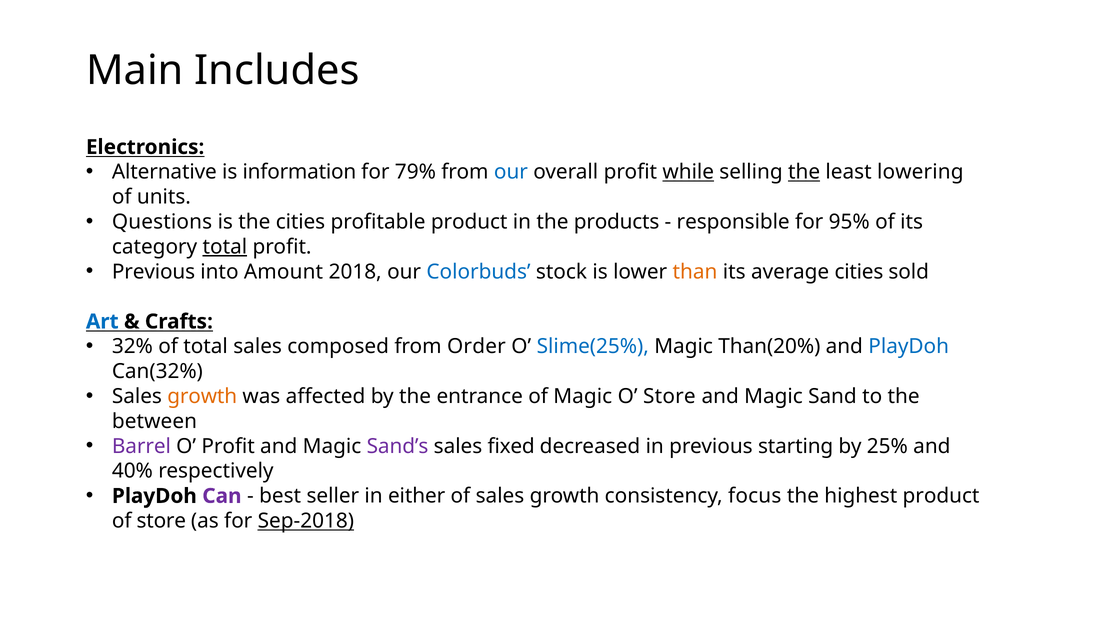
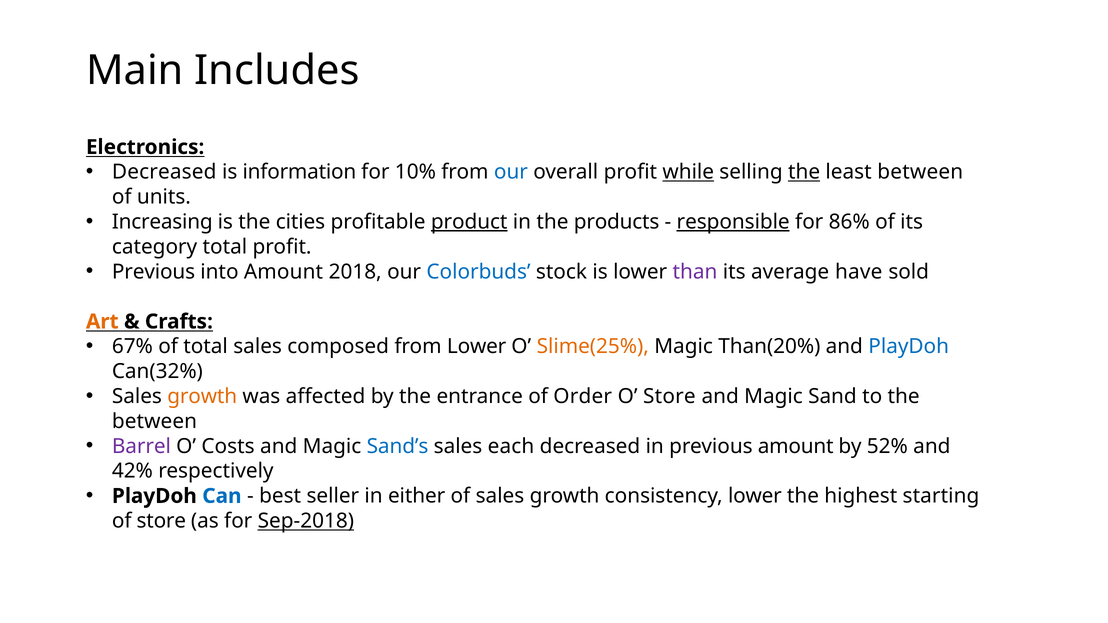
Alternative: Alternative -> Decreased (164, 172)
79%: 79% -> 10% (415, 172)
least lowering: lowering -> between (920, 172)
Questions: Questions -> Increasing (162, 222)
product underline: none -> present (469, 222)
responsible underline: none -> present (733, 222)
95%: 95% -> 86% (849, 222)
total underline: present -> none (225, 247)
than colour: orange -> purple (695, 272)
average cities: cities -> have (859, 272)
Art colour: blue -> orange (102, 322)
32%: 32% -> 67% (132, 347)
from Order: Order -> Lower (477, 347)
Slime(25% colour: blue -> orange (593, 347)
of Magic: Magic -> Order (583, 397)
O Profit: Profit -> Costs (228, 446)
Sand’s colour: purple -> blue (398, 446)
fixed: fixed -> each (511, 446)
previous starting: starting -> amount (796, 446)
25%: 25% -> 52% (887, 446)
40%: 40% -> 42% (132, 471)
Can colour: purple -> blue (222, 496)
consistency focus: focus -> lower (755, 496)
highest product: product -> starting (941, 496)
